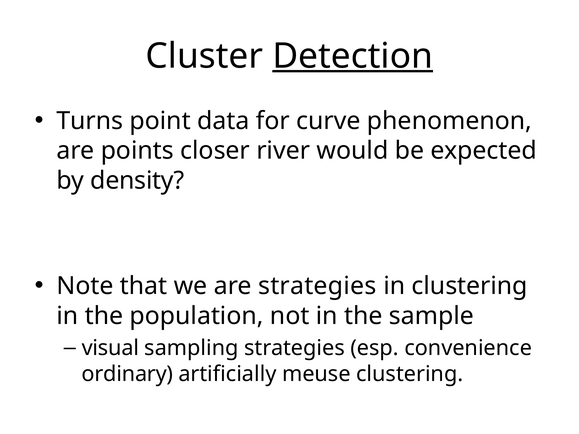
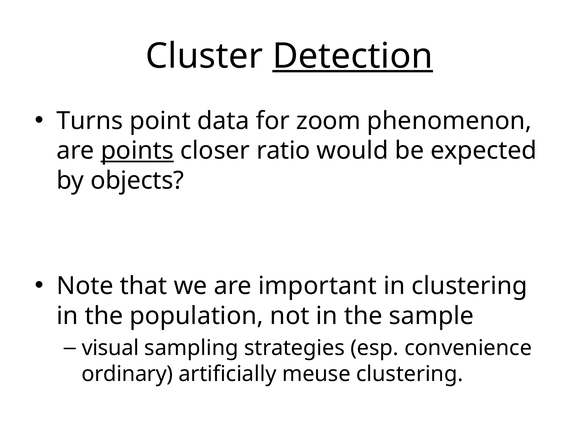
curve: curve -> zoom (328, 121)
points underline: none -> present (137, 151)
river: river -> ratio (283, 151)
density: density -> objects (137, 181)
are strategies: strategies -> important (317, 286)
